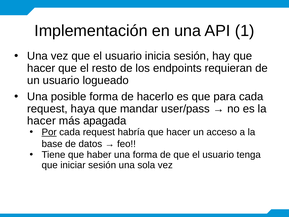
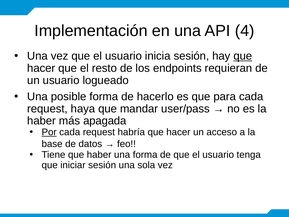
1: 1 -> 4 (245, 31)
que underline: none -> present (243, 56)
hacer: hacer -> haber (42, 121)
